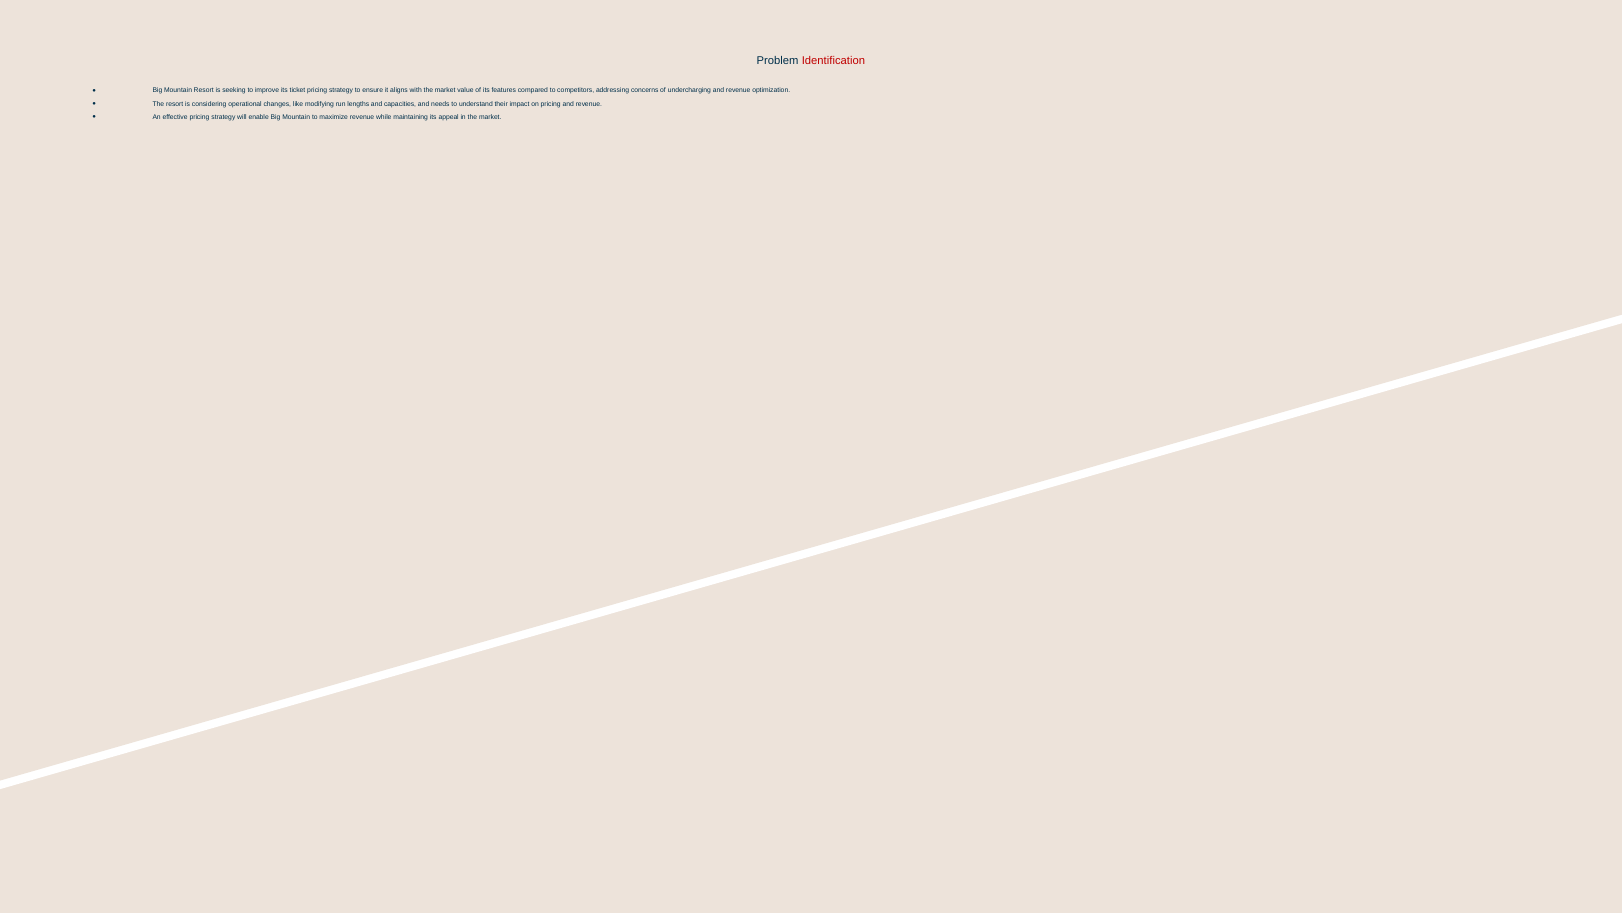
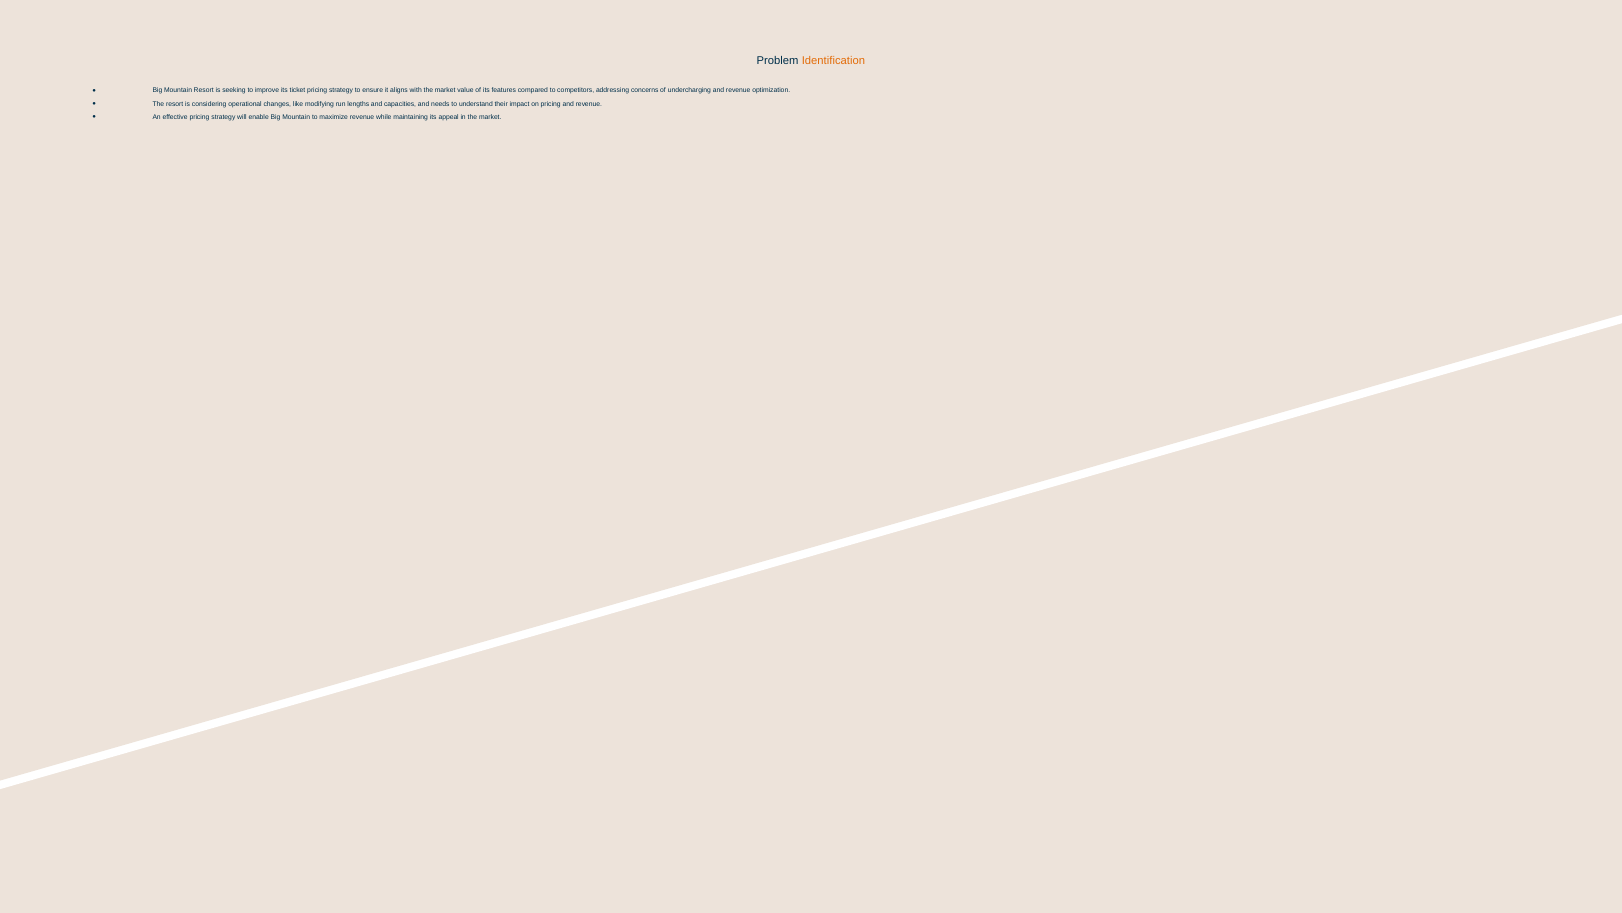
Identification colour: red -> orange (833, 61)
